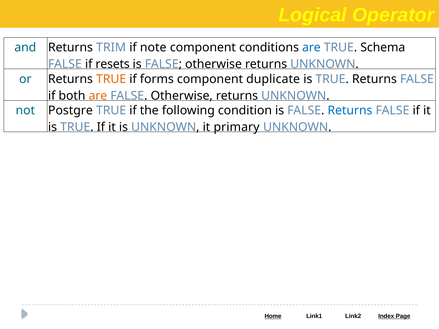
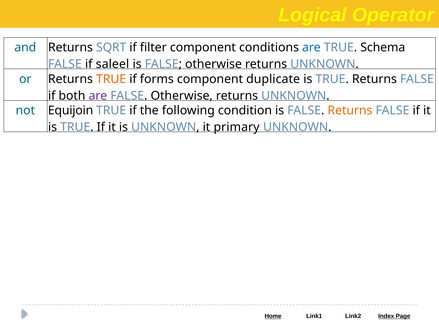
TRIM: TRIM -> SQRT (111, 48)
note: note -> filter (153, 48)
resets: resets -> saleel (112, 64)
are colour: orange -> purple (98, 96)
Postgre: Postgre -> Equijoin (71, 110)
Returns colour: blue -> orange (350, 110)
